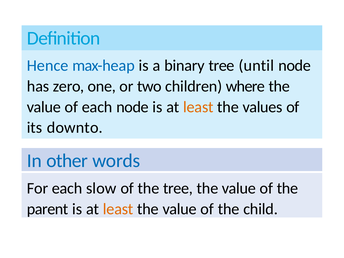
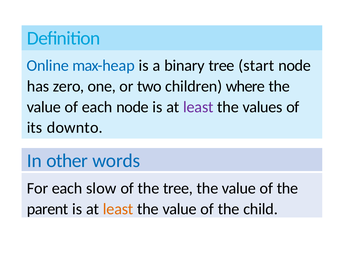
Hence: Hence -> Online (48, 66)
until: until -> start (256, 66)
least colour: orange -> purple (198, 107)
